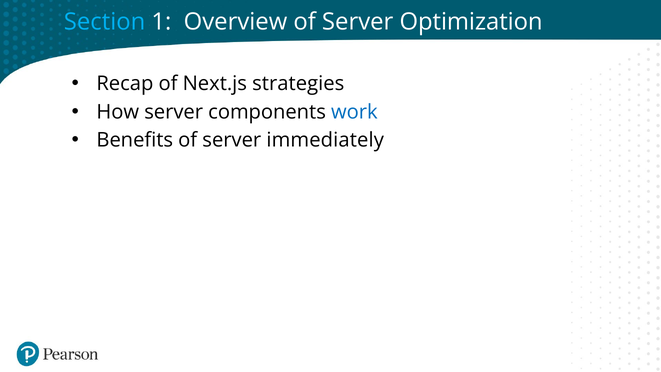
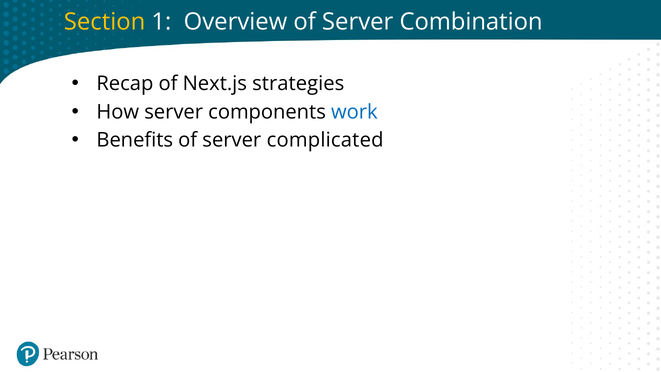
Section colour: light blue -> yellow (105, 22)
Optimization: Optimization -> Combination (471, 22)
immediately: immediately -> complicated (325, 140)
